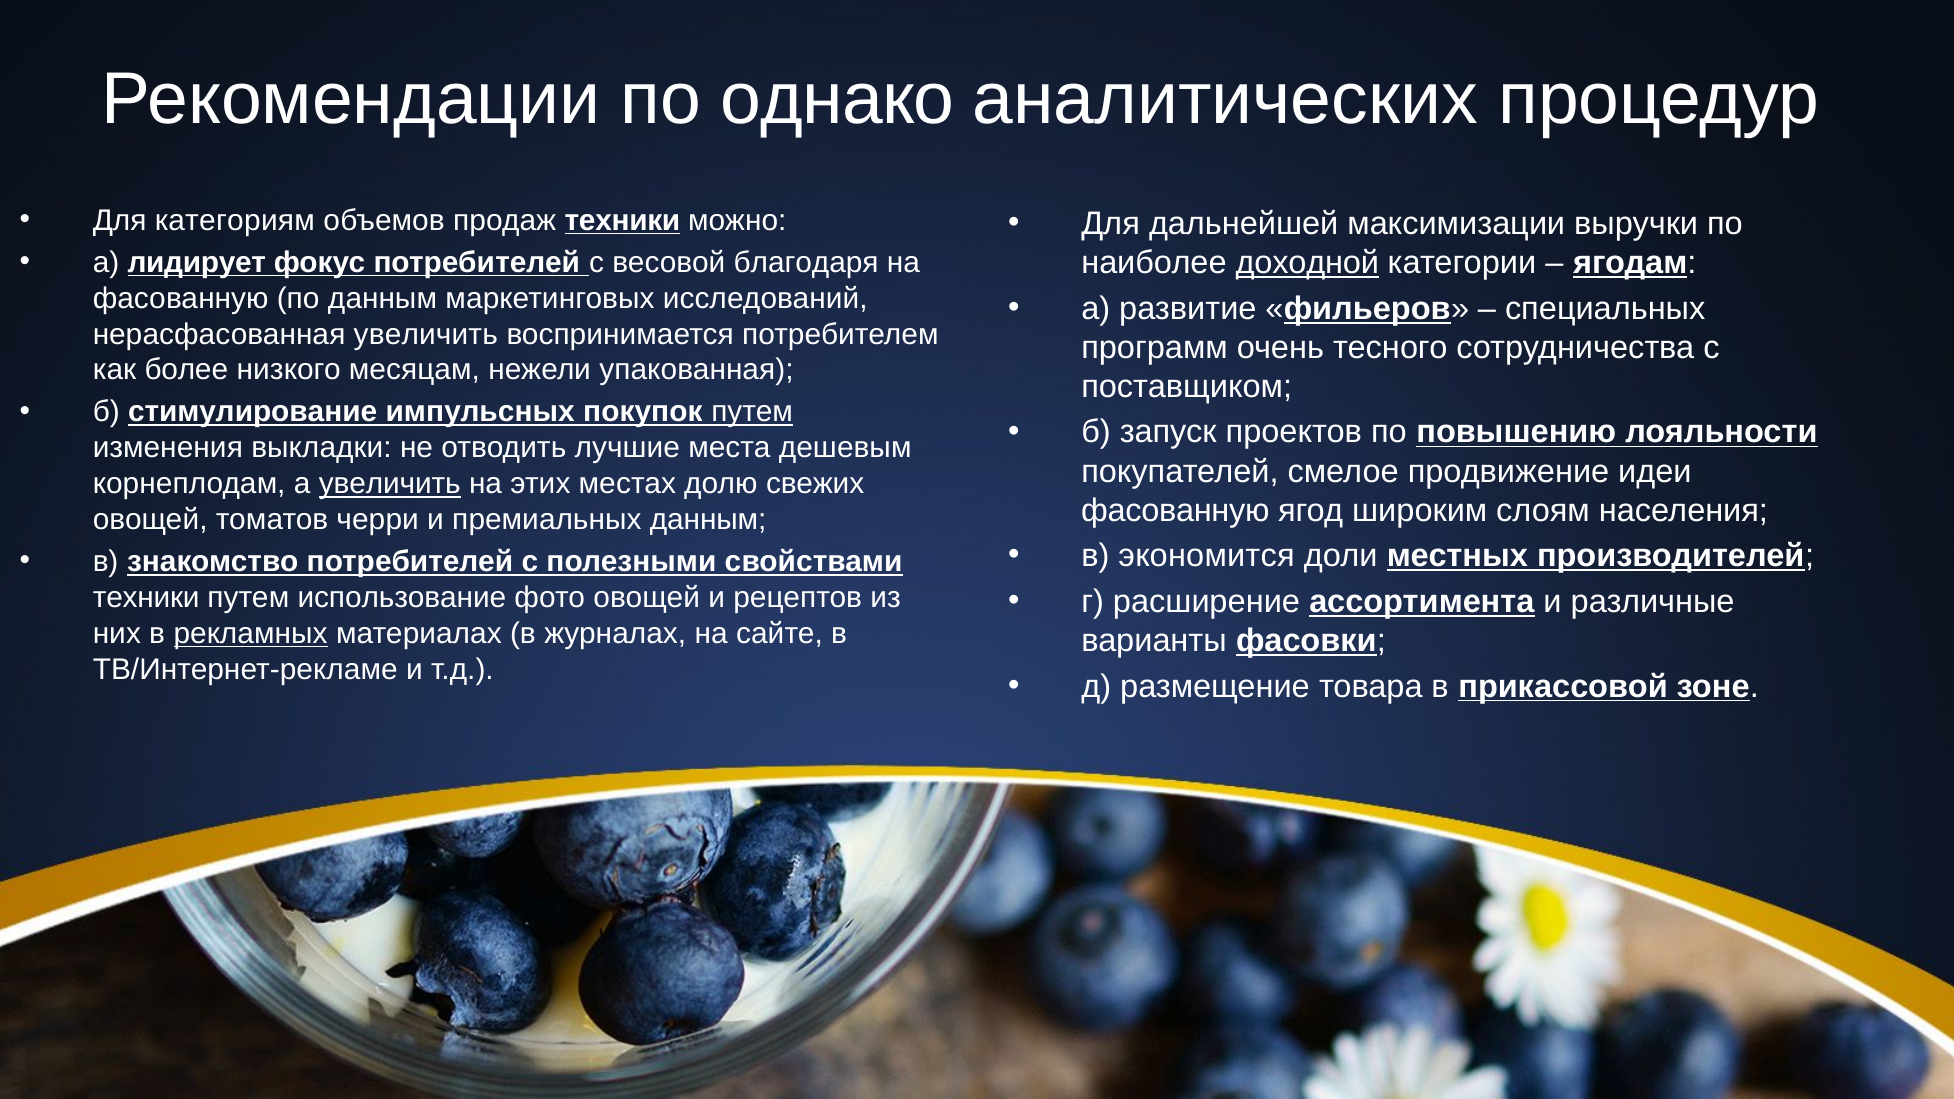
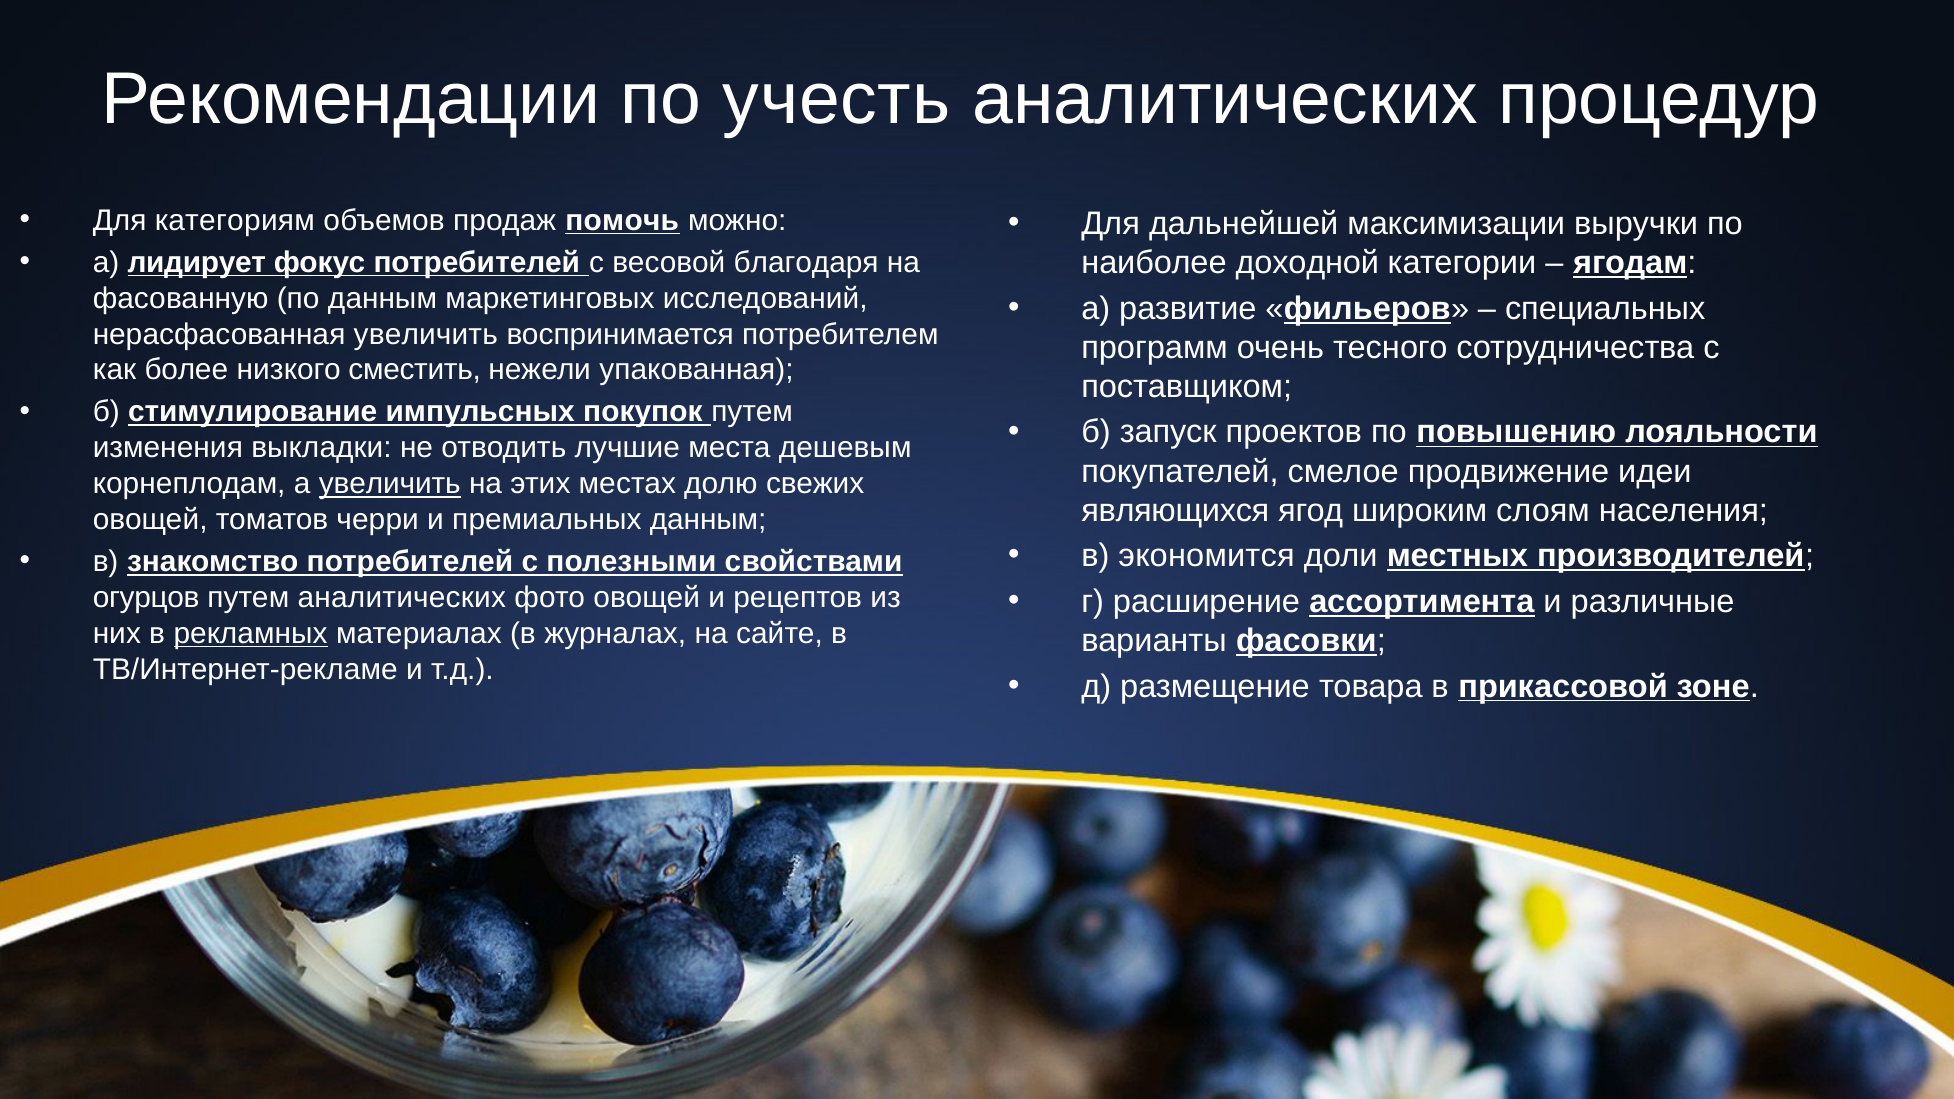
однако: однако -> учесть (837, 100)
продаж техники: техники -> помочь (622, 220)
доходной underline: present -> none (1307, 263)
месяцам: месяцам -> сместить (415, 370)
путем underline: present -> none (752, 412)
фасованную: фасованную -> являющихся (1175, 510)
техники: техники -> огурцов (146, 598)
путем использование: использование -> аналитических (402, 598)
